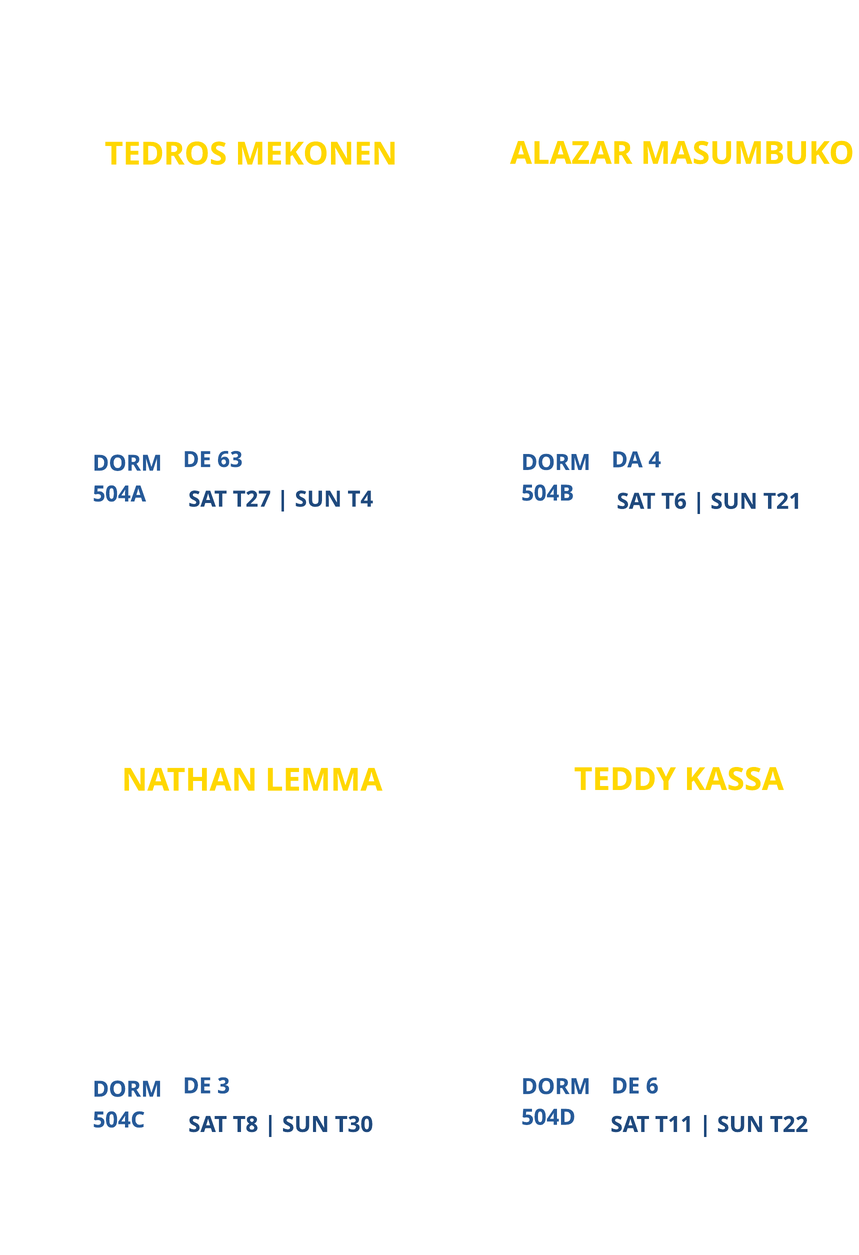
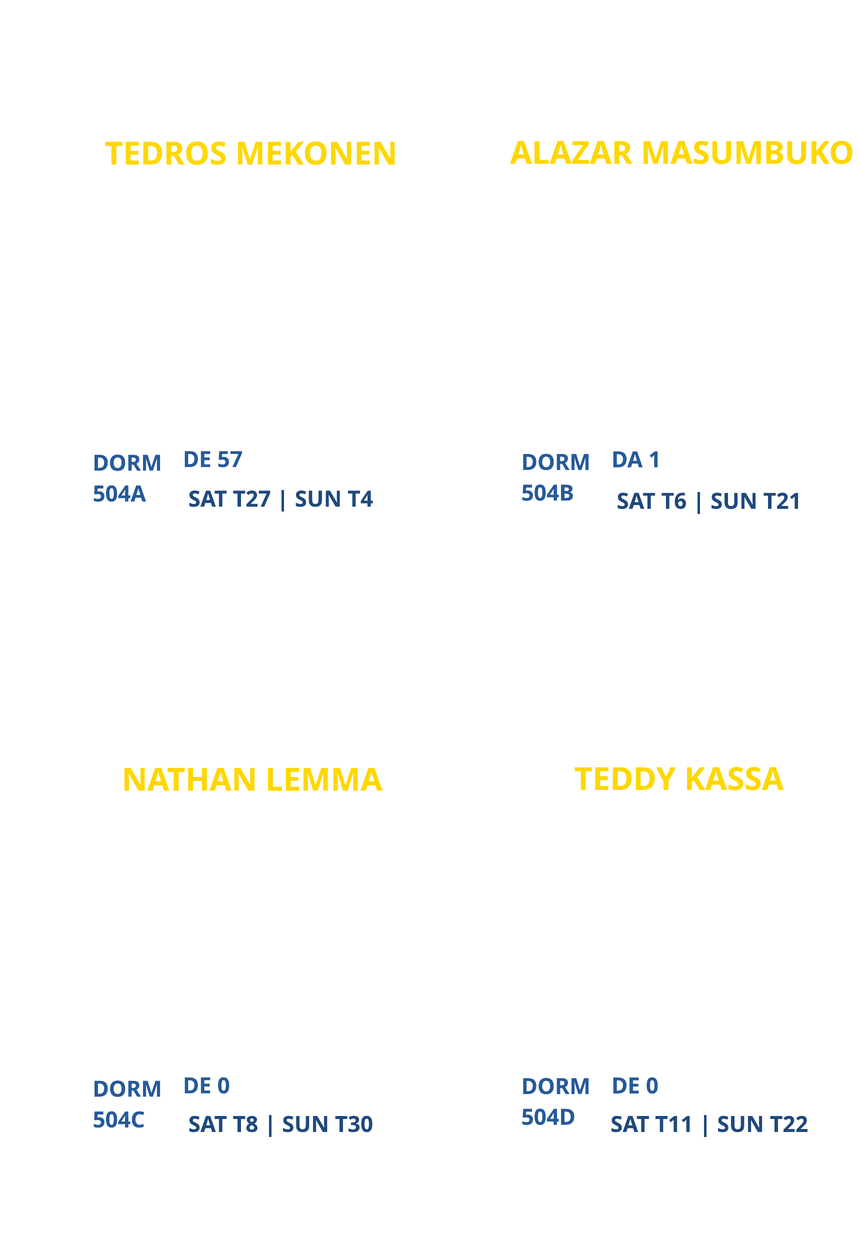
63: 63 -> 57 (230, 459)
4: 4 -> 1 (655, 460)
3: 3 -> 0 (224, 1085)
6: 6 -> 0 (652, 1085)
